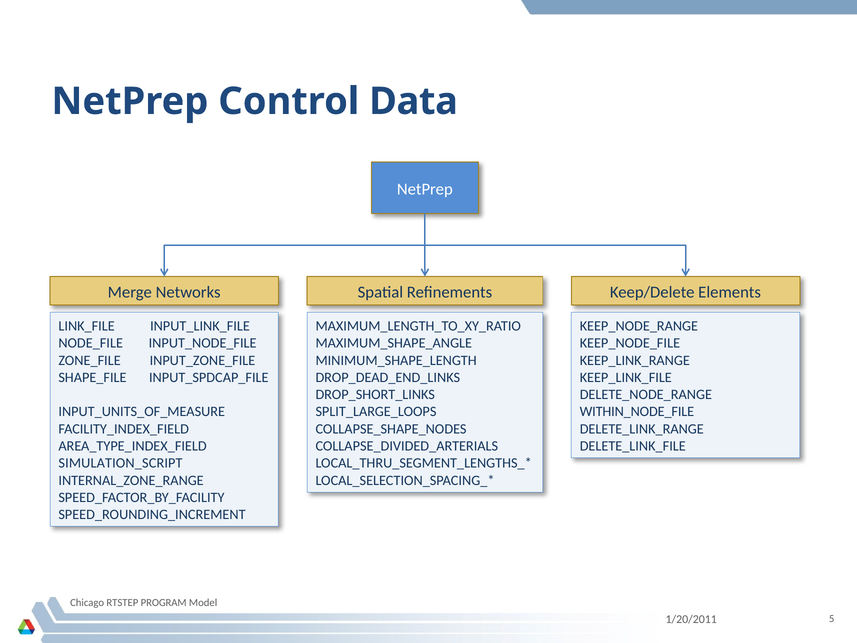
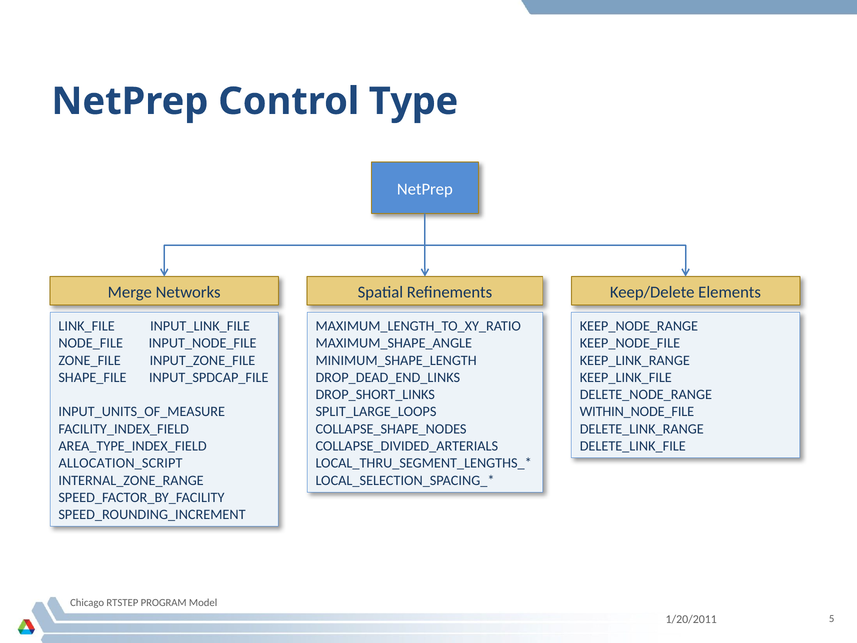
Data: Data -> Type (413, 101)
SIMULATION_SCRIPT: SIMULATION_SCRIPT -> ALLOCATION_SCRIPT (121, 463)
